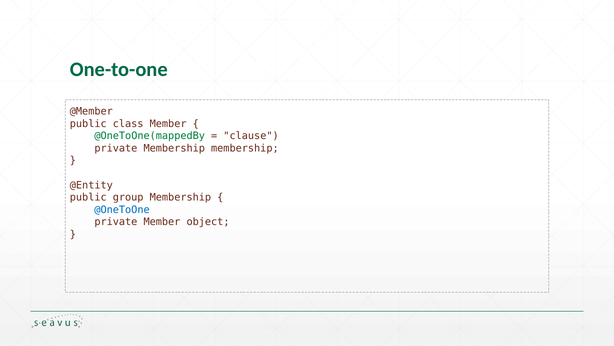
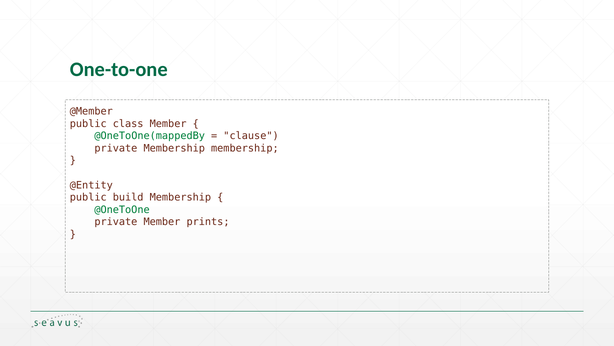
group: group -> build (128, 197)
@OneToOne colour: blue -> green (122, 209)
object: object -> prints (208, 222)
